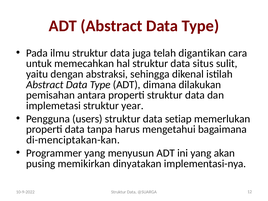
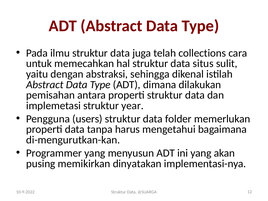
digantikan: digantikan -> collections (202, 53)
setiap: setiap -> folder (178, 119)
di-menciptakan-kan: di-menciptakan-kan -> di-mengurutkan-kan (73, 140)
